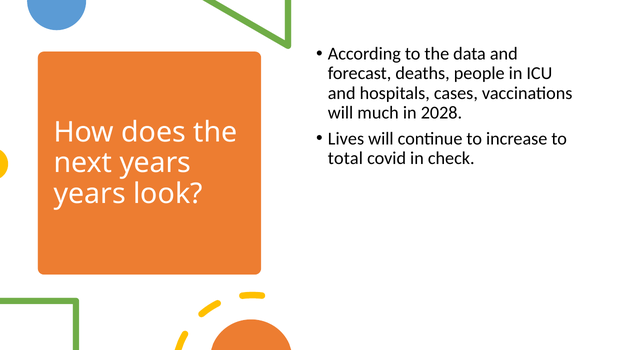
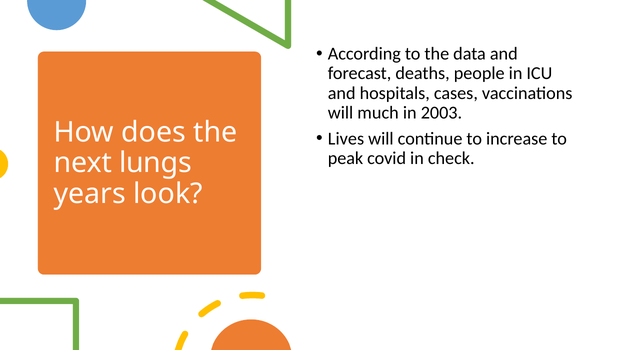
2028: 2028 -> 2003 (441, 113)
total: total -> peak (346, 158)
next years: years -> lungs (155, 163)
